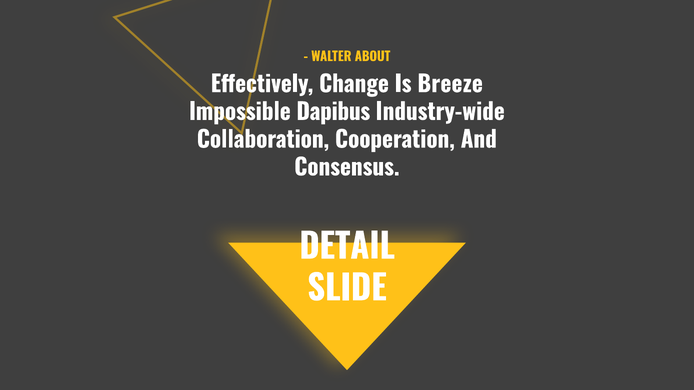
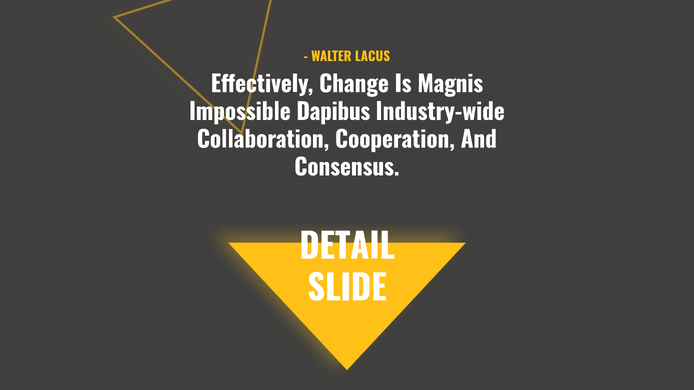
ABOUT: ABOUT -> LACUS (372, 57)
Breeze: Breeze -> Magnis (450, 85)
